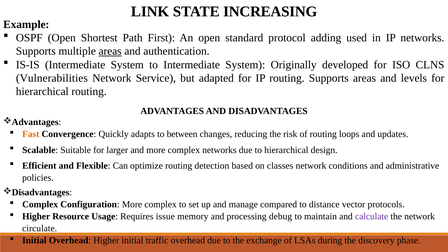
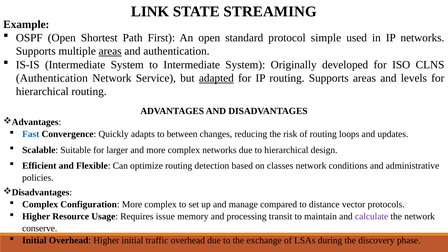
INCREASING: INCREASING -> STREAMING (270, 12)
adding: adding -> simple (326, 38)
Vulnerabilities: Vulnerabilities -> Authentication (52, 78)
adapted underline: none -> present (216, 78)
Fast colour: orange -> blue (31, 134)
debug: debug -> transit (281, 217)
circulate: circulate -> conserve (40, 229)
